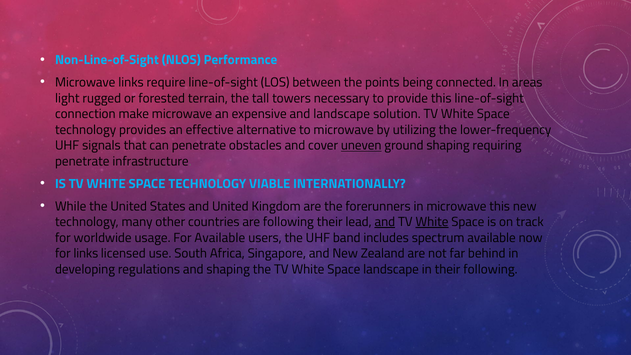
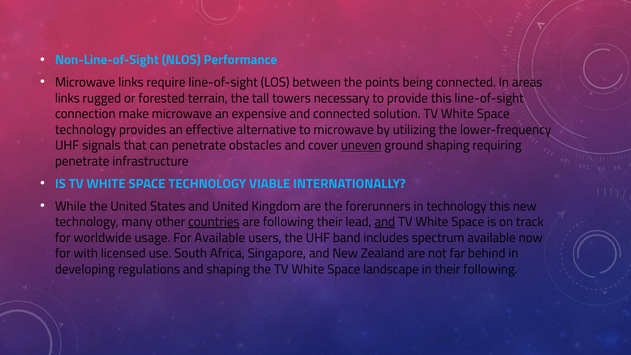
light: light -> links (67, 98)
and landscape: landscape -> connected (342, 114)
in microwave: microwave -> technology (456, 206)
countries underline: none -> present (214, 222)
White underline: present -> none (432, 222)
for links: links -> with (86, 254)
